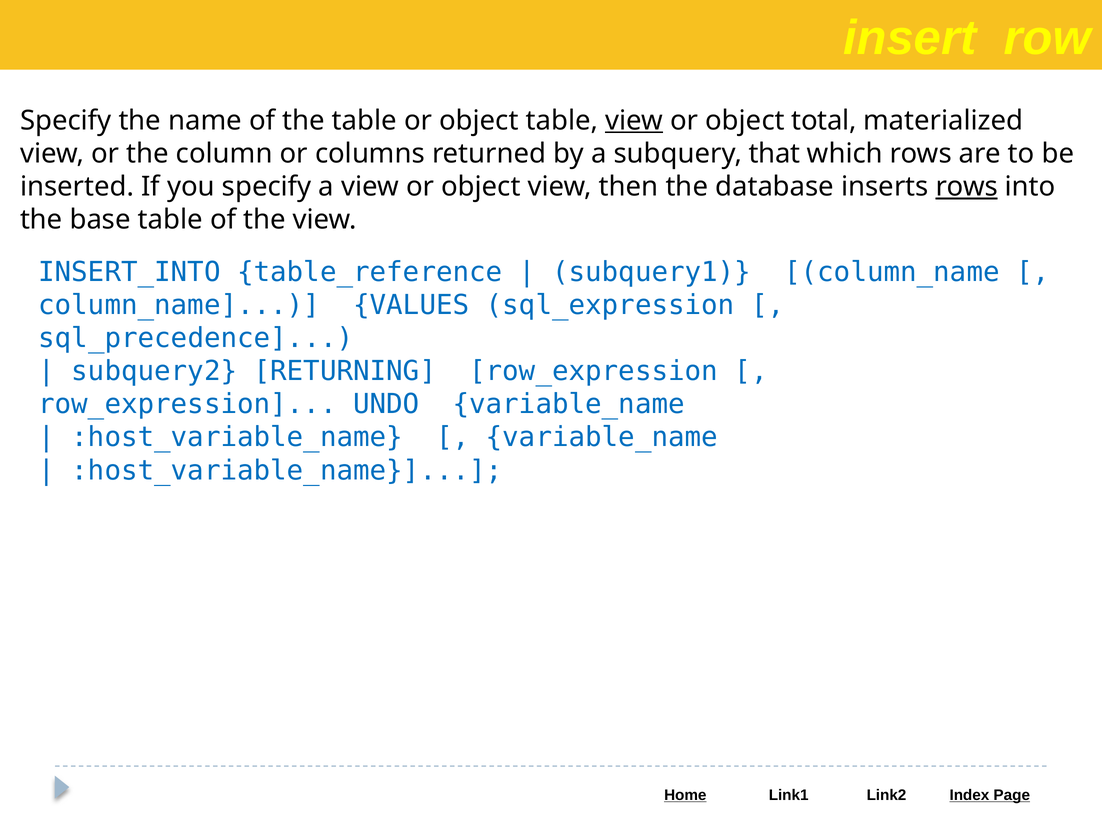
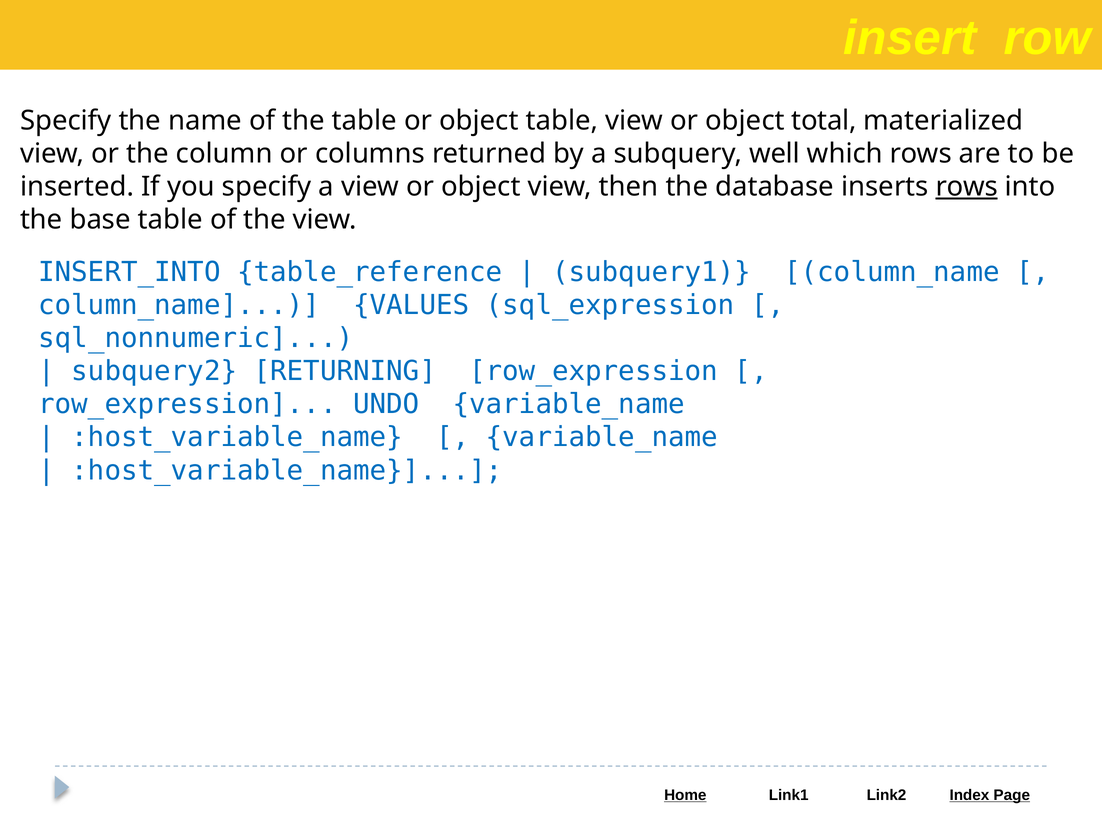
view underline: present -> none (634, 120)
that: that -> well (774, 153)
sql_precedence: sql_precedence -> sql_nonnumeric (196, 338)
